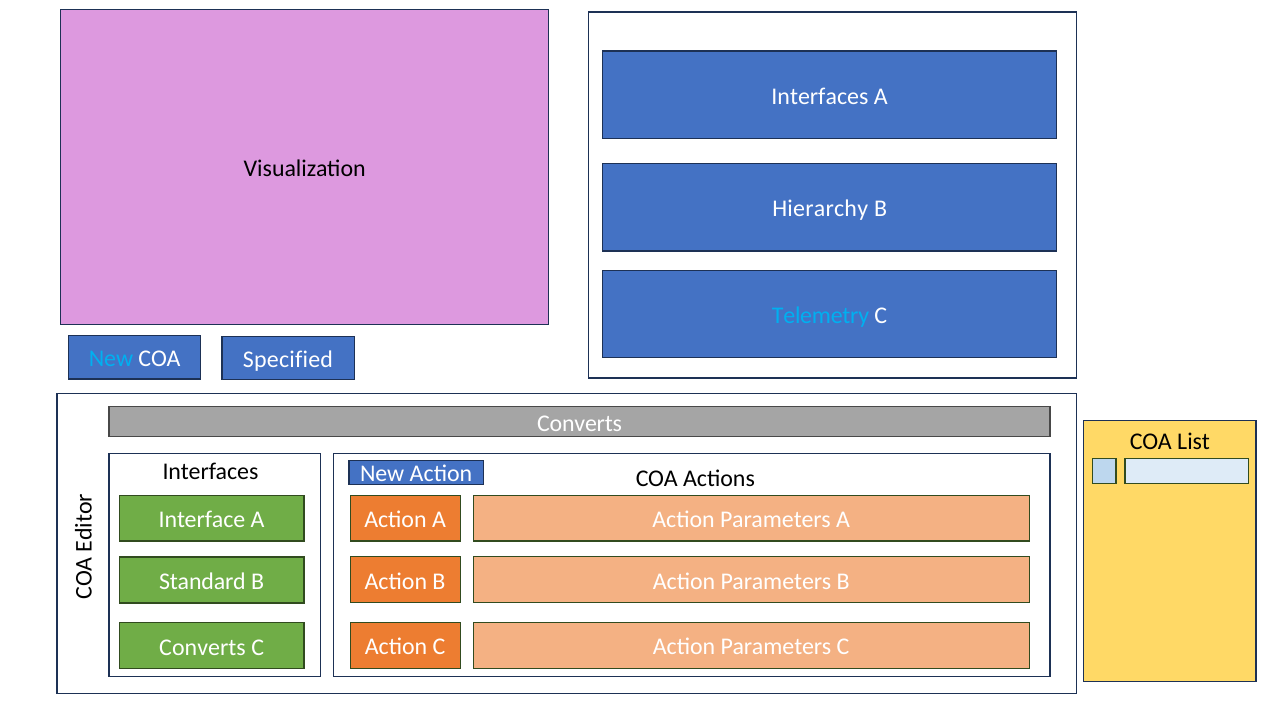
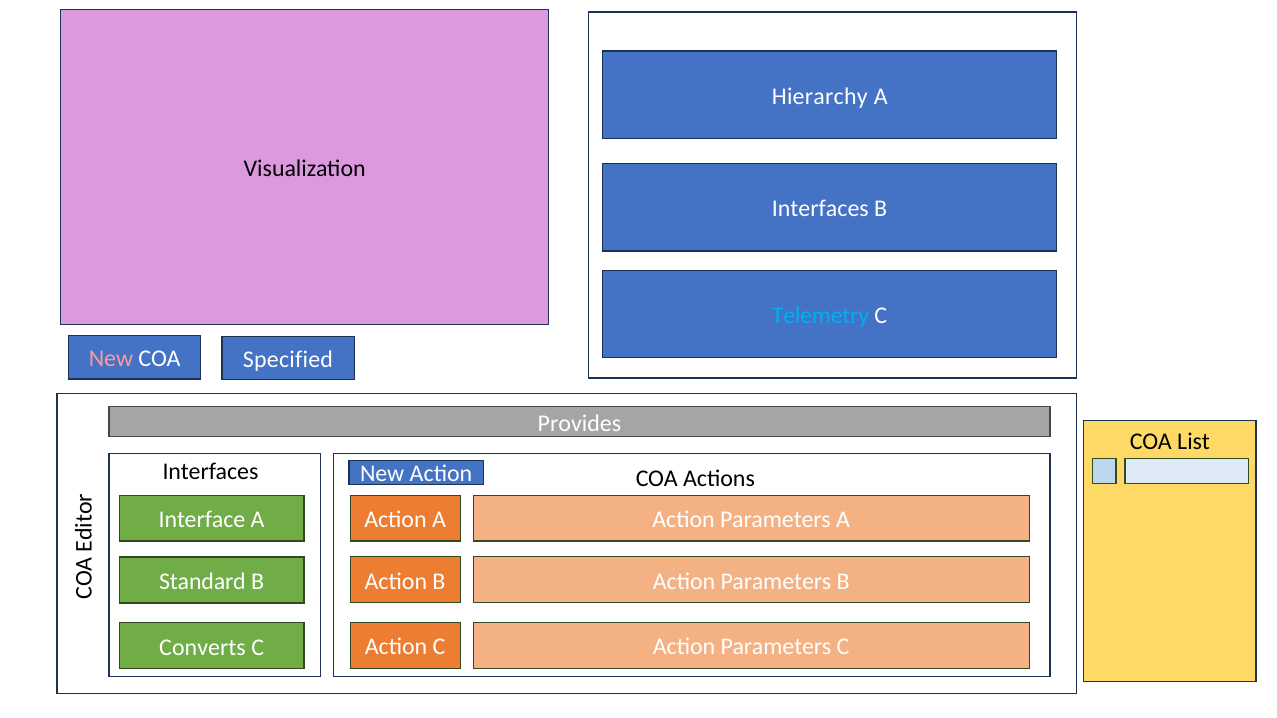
Interfaces: Interfaces -> Hierarchy (820, 96)
Hierarchy: Hierarchy -> Interfaces (820, 209)
New colour: light blue -> pink (111, 359)
Converts: Converts -> Provides (579, 423)
